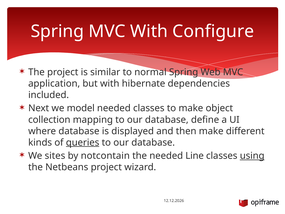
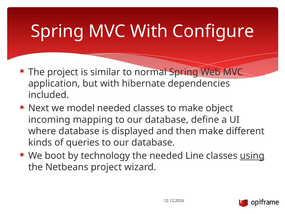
collection: collection -> incoming (49, 120)
queries underline: present -> none (83, 142)
sites: sites -> boot (55, 156)
notcontain: notcontain -> technology (105, 156)
